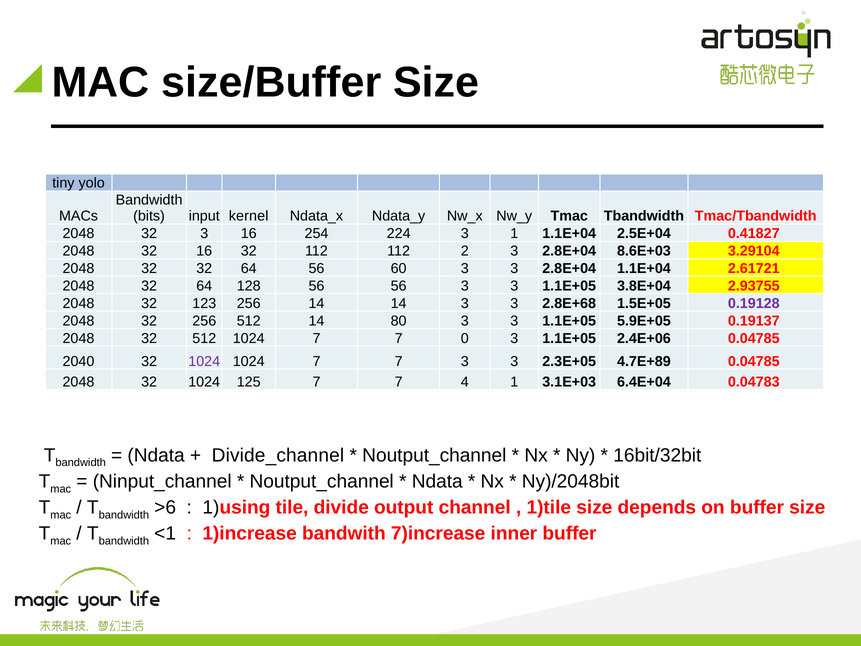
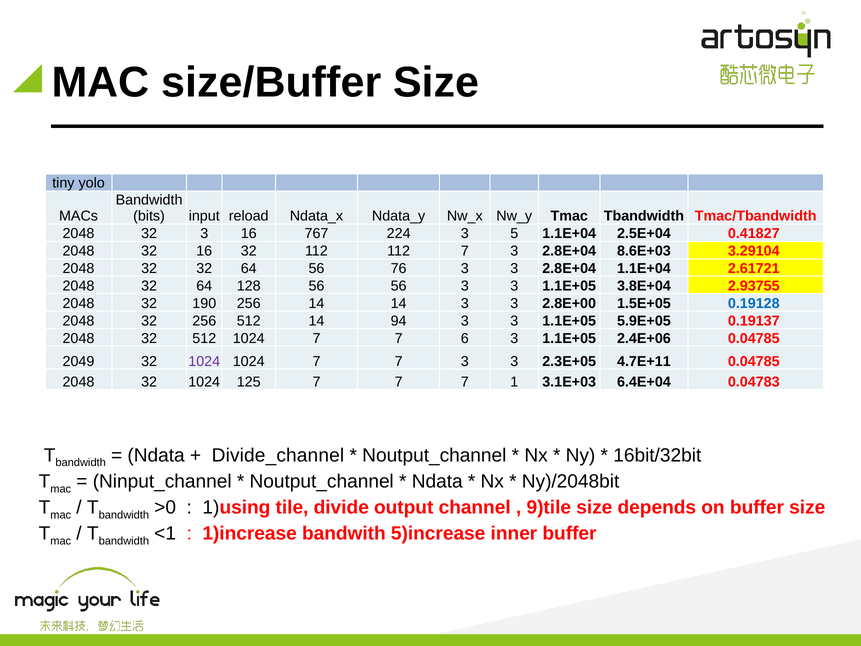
kernel: kernel -> reload (249, 216)
254: 254 -> 767 (317, 233)
3 1: 1 -> 5 (514, 233)
112 2: 2 -> 7 (465, 251)
60: 60 -> 76 (399, 268)
123: 123 -> 190 (204, 303)
2.8E+68: 2.8E+68 -> 2.8E+00 (569, 303)
0.19128 colour: purple -> blue (754, 303)
80: 80 -> 94 (399, 321)
0: 0 -> 6 (465, 338)
2040: 2040 -> 2049 (79, 361)
4.7E+89: 4.7E+89 -> 4.7E+11 (644, 361)
7 7 4: 4 -> 7 (465, 382)
>6: >6 -> >0 (165, 507)
1)tile: 1)tile -> 9)tile (549, 507)
7)increase: 7)increase -> 5)increase (438, 533)
